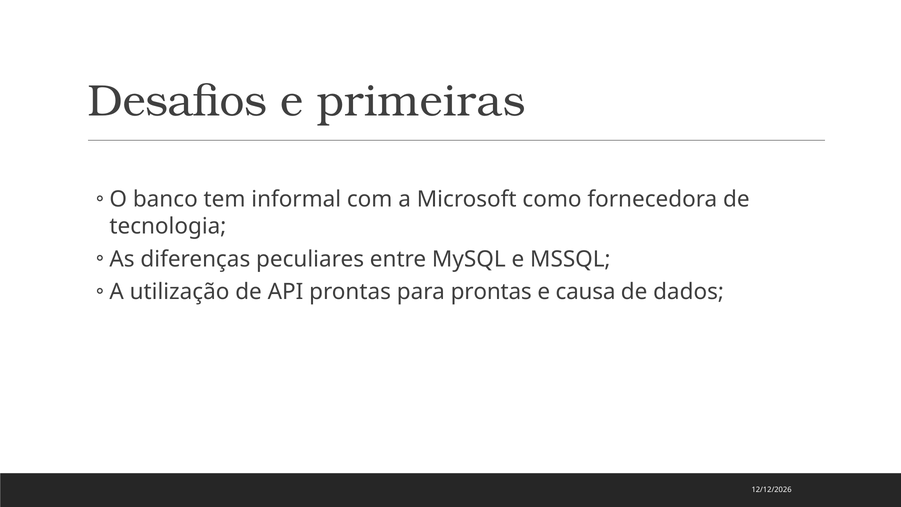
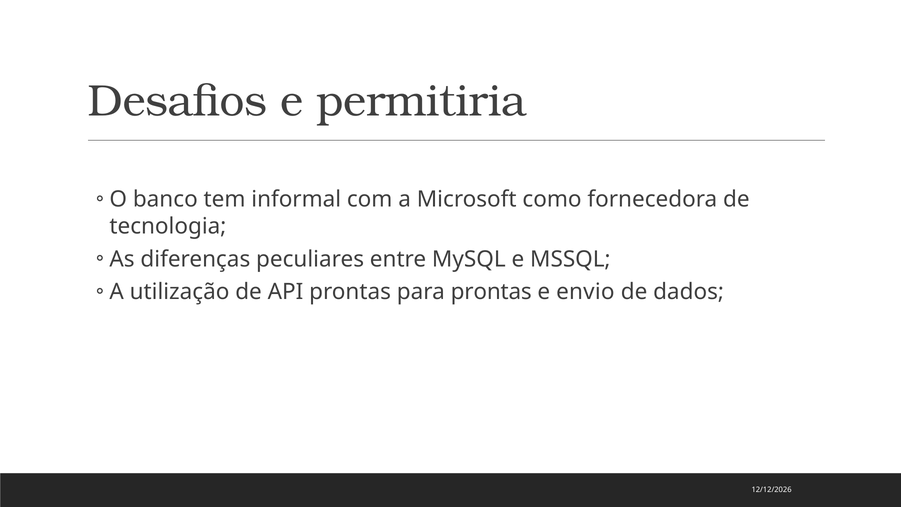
primeiras: primeiras -> permitiria (421, 101)
causa: causa -> envio (585, 292)
